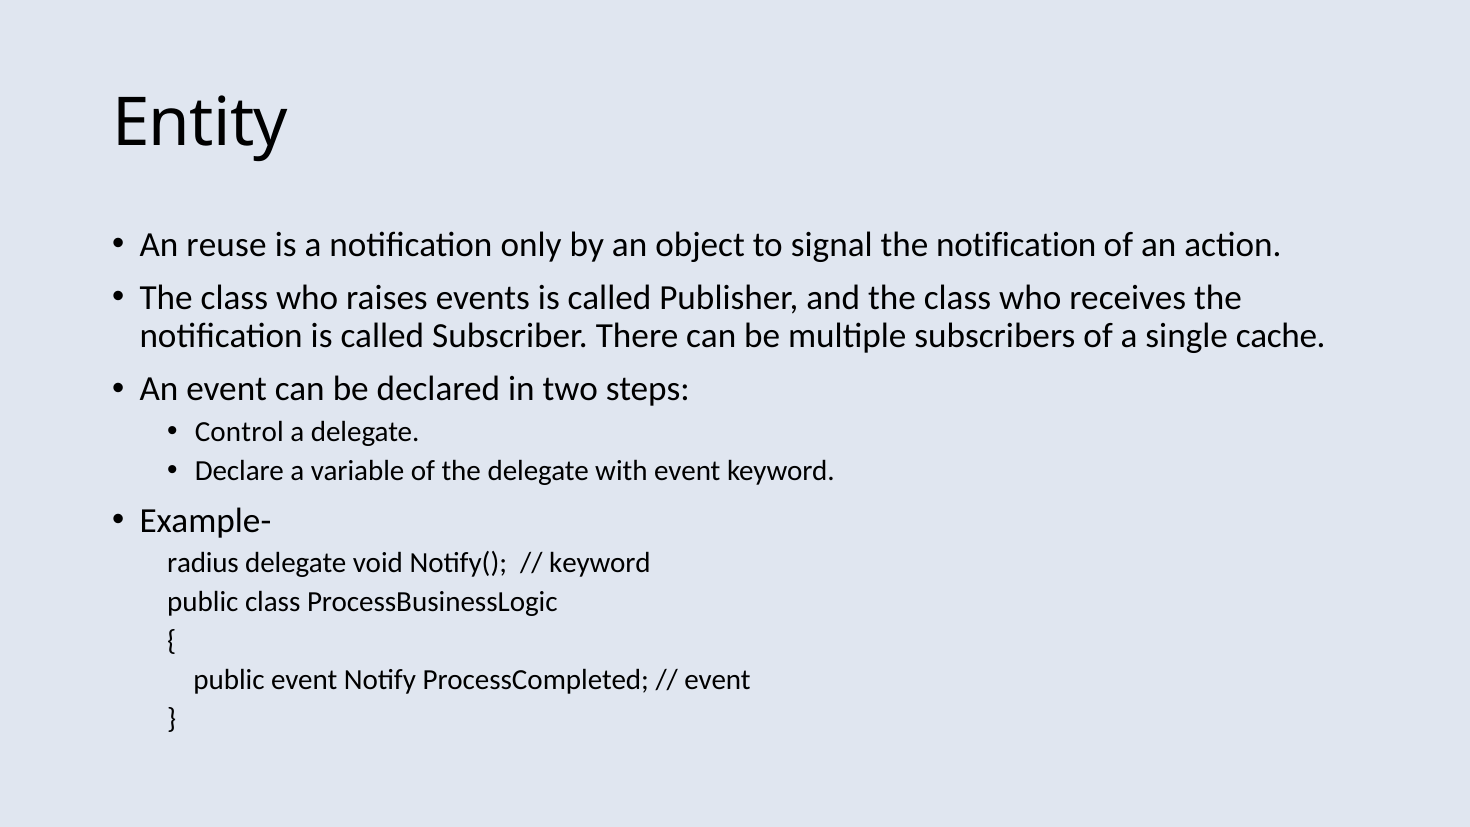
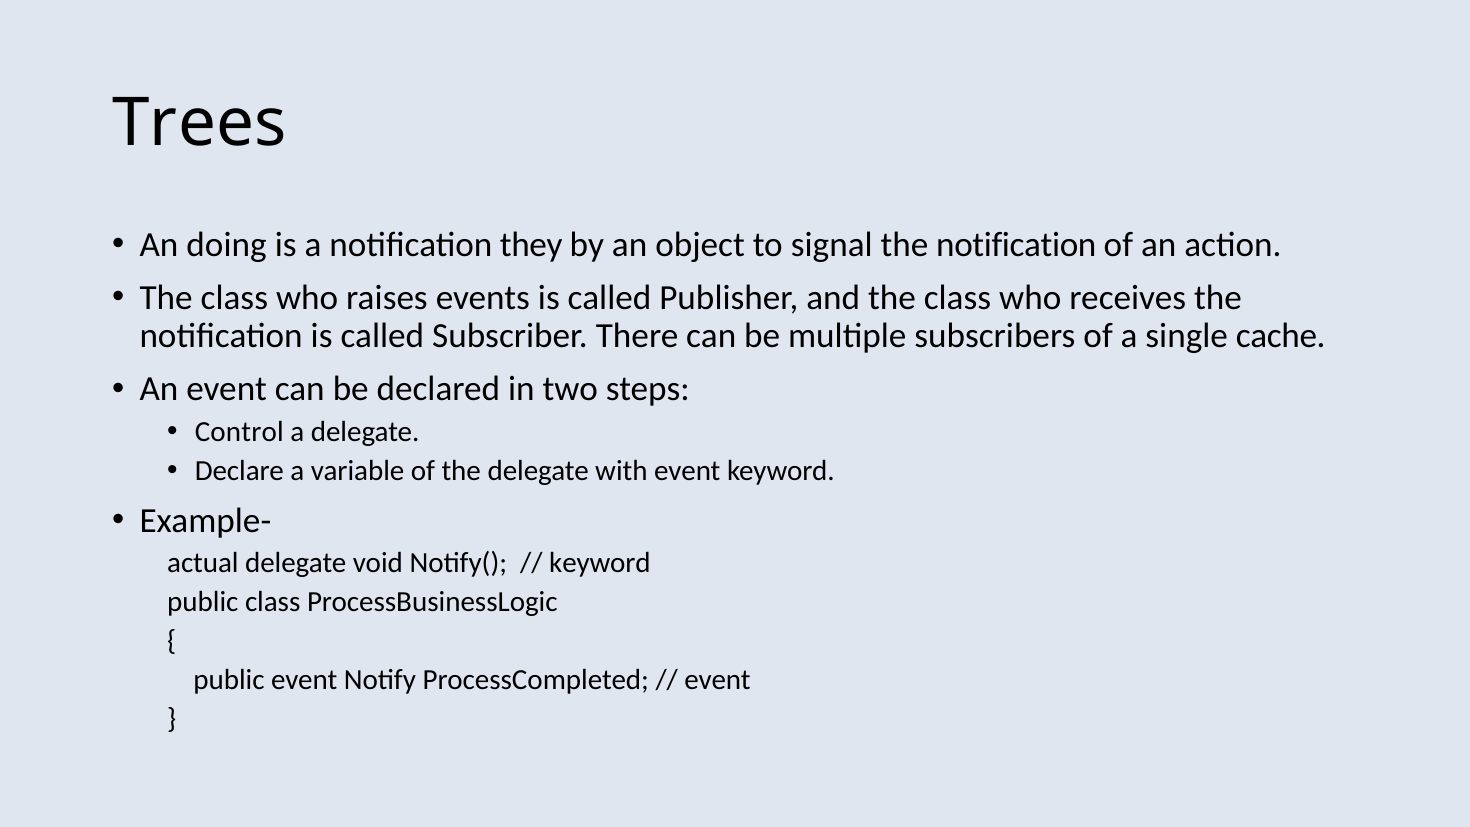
Entity: Entity -> Trees (200, 123)
reuse: reuse -> doing (227, 244)
only: only -> they (531, 244)
radius: radius -> actual (203, 563)
